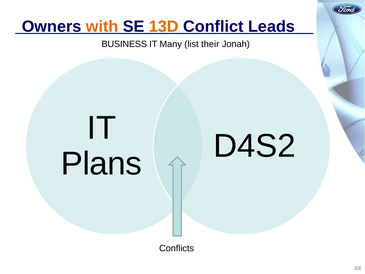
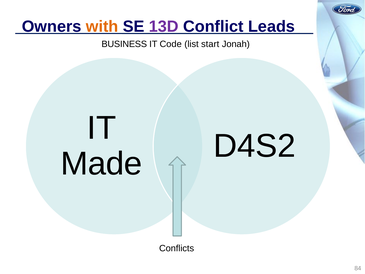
13D colour: orange -> purple (164, 26)
Many: Many -> Code (171, 44)
their: their -> start (210, 44)
Plans: Plans -> Made (101, 164)
